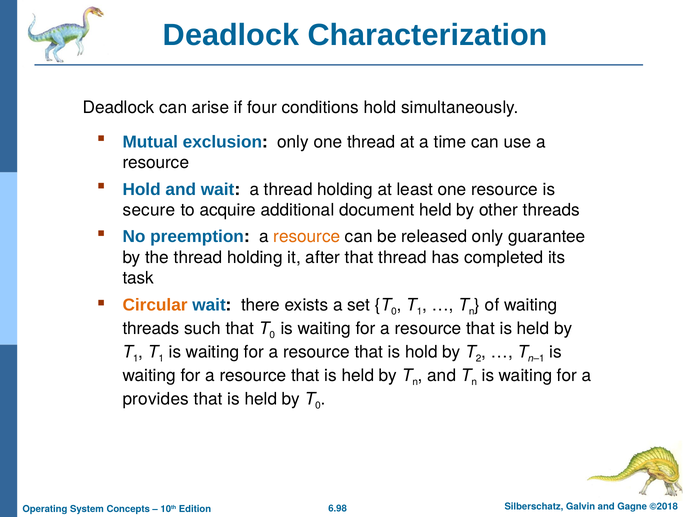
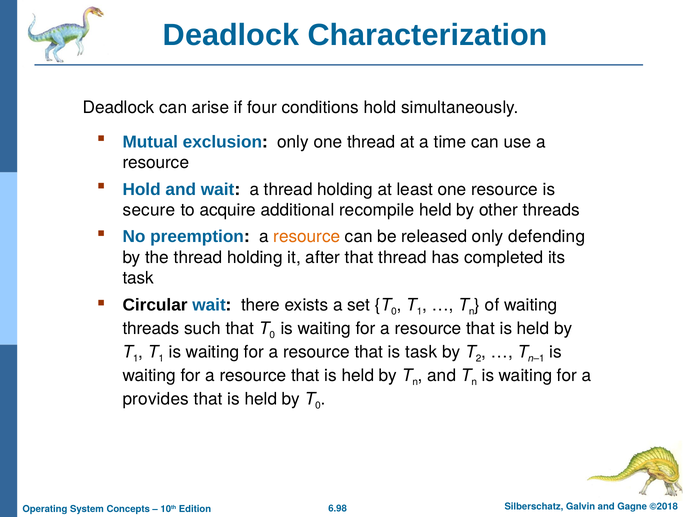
document: document -> recompile (377, 210)
guarantee: guarantee -> defending (547, 237)
Circular colour: orange -> black (155, 305)
is hold: hold -> task (421, 352)
